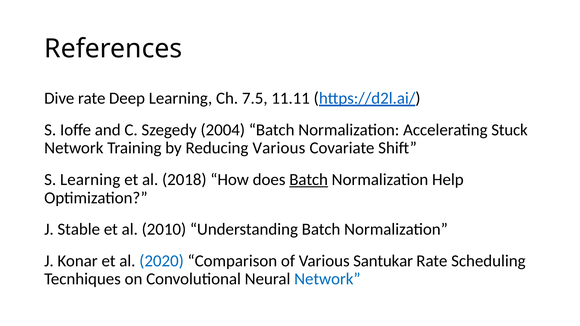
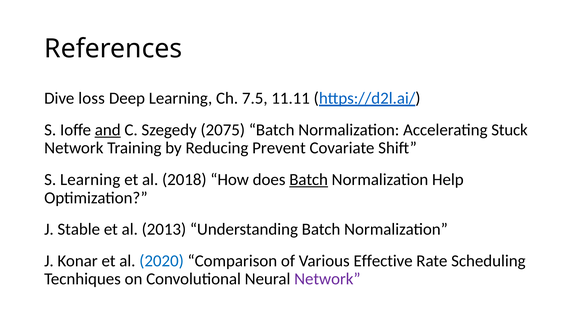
Dive rate: rate -> loss (92, 98)
and underline: none -> present (108, 130)
2004: 2004 -> 2075 (223, 130)
Reducing Various: Various -> Prevent (279, 148)
2010: 2010 -> 2013 (164, 229)
Santukar: Santukar -> Effective (383, 261)
Network colour: blue -> purple (327, 279)
